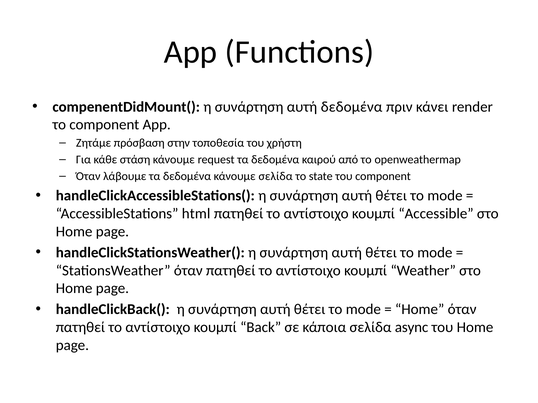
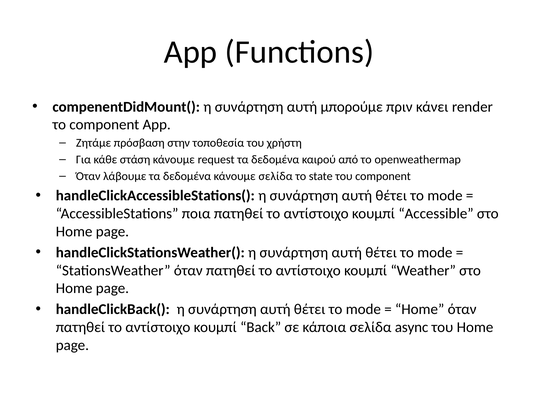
αυτή δεδομένα: δεδομένα -> μπορούμε (352, 107)
html: html -> ποια (196, 214)
